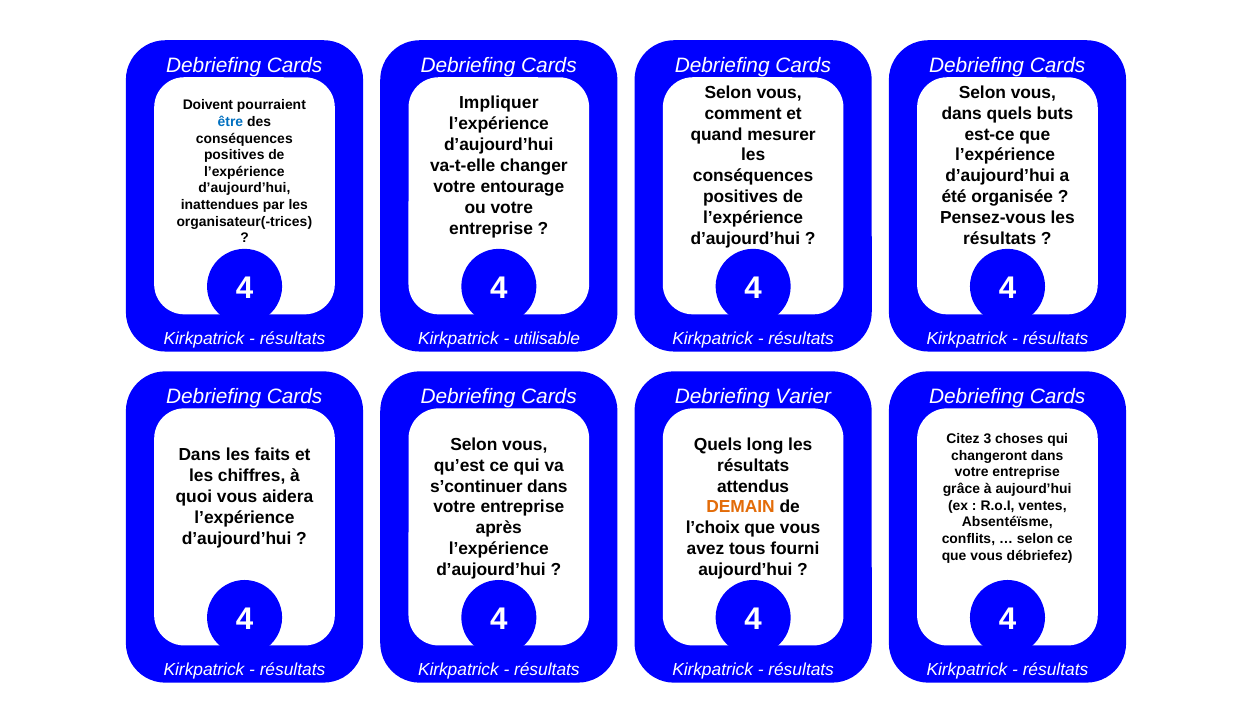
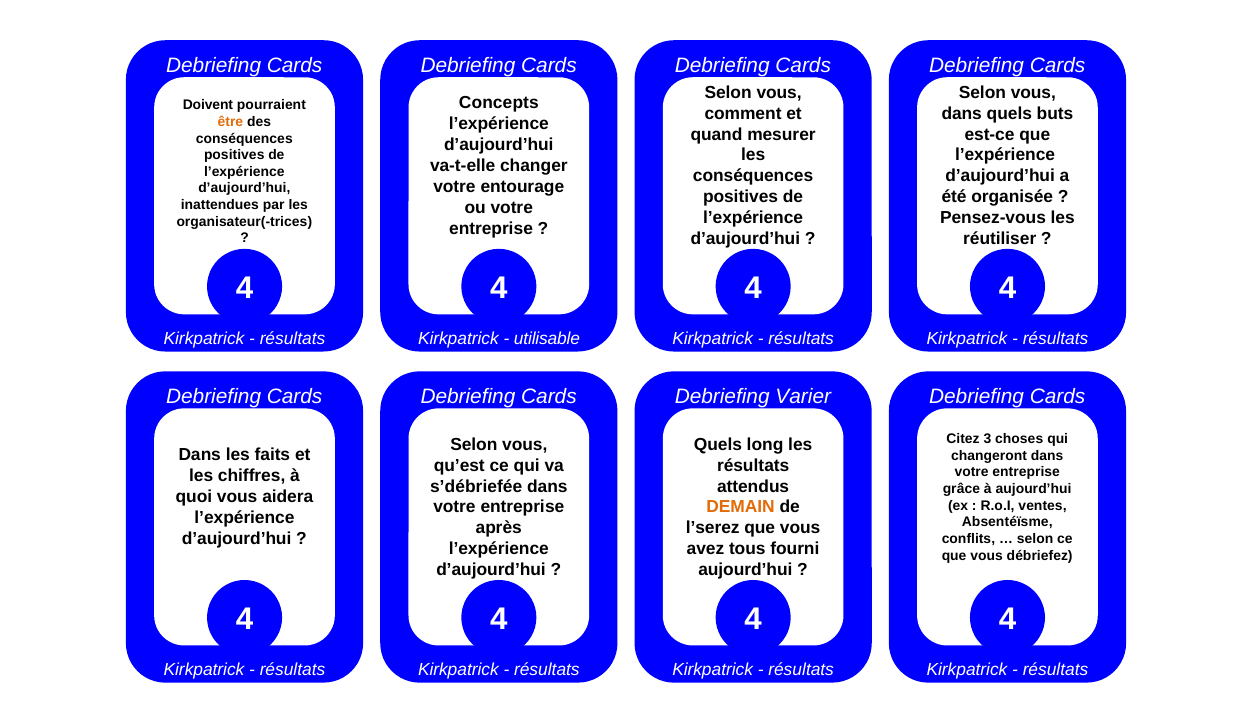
Impliquer: Impliquer -> Concepts (499, 103)
être colour: blue -> orange (230, 122)
résultats: résultats -> réutiliser (1000, 239)
s’continuer: s’continuer -> s’débriefée (476, 486)
l’choix: l’choix -> l’serez (713, 528)
